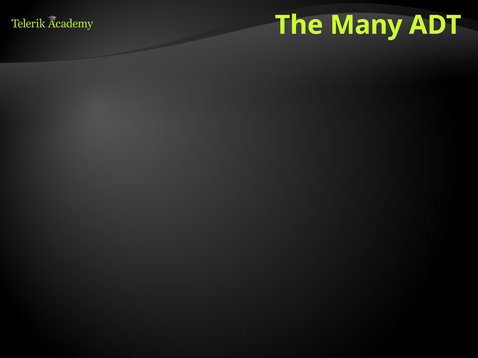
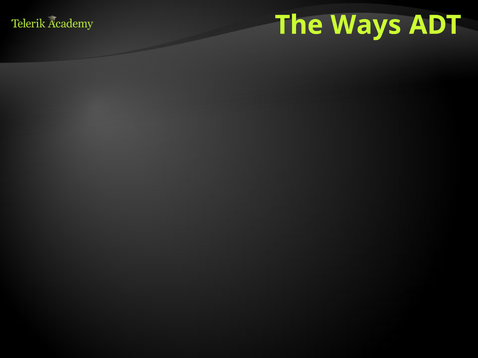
The Many: Many -> Ways (366, 25)
